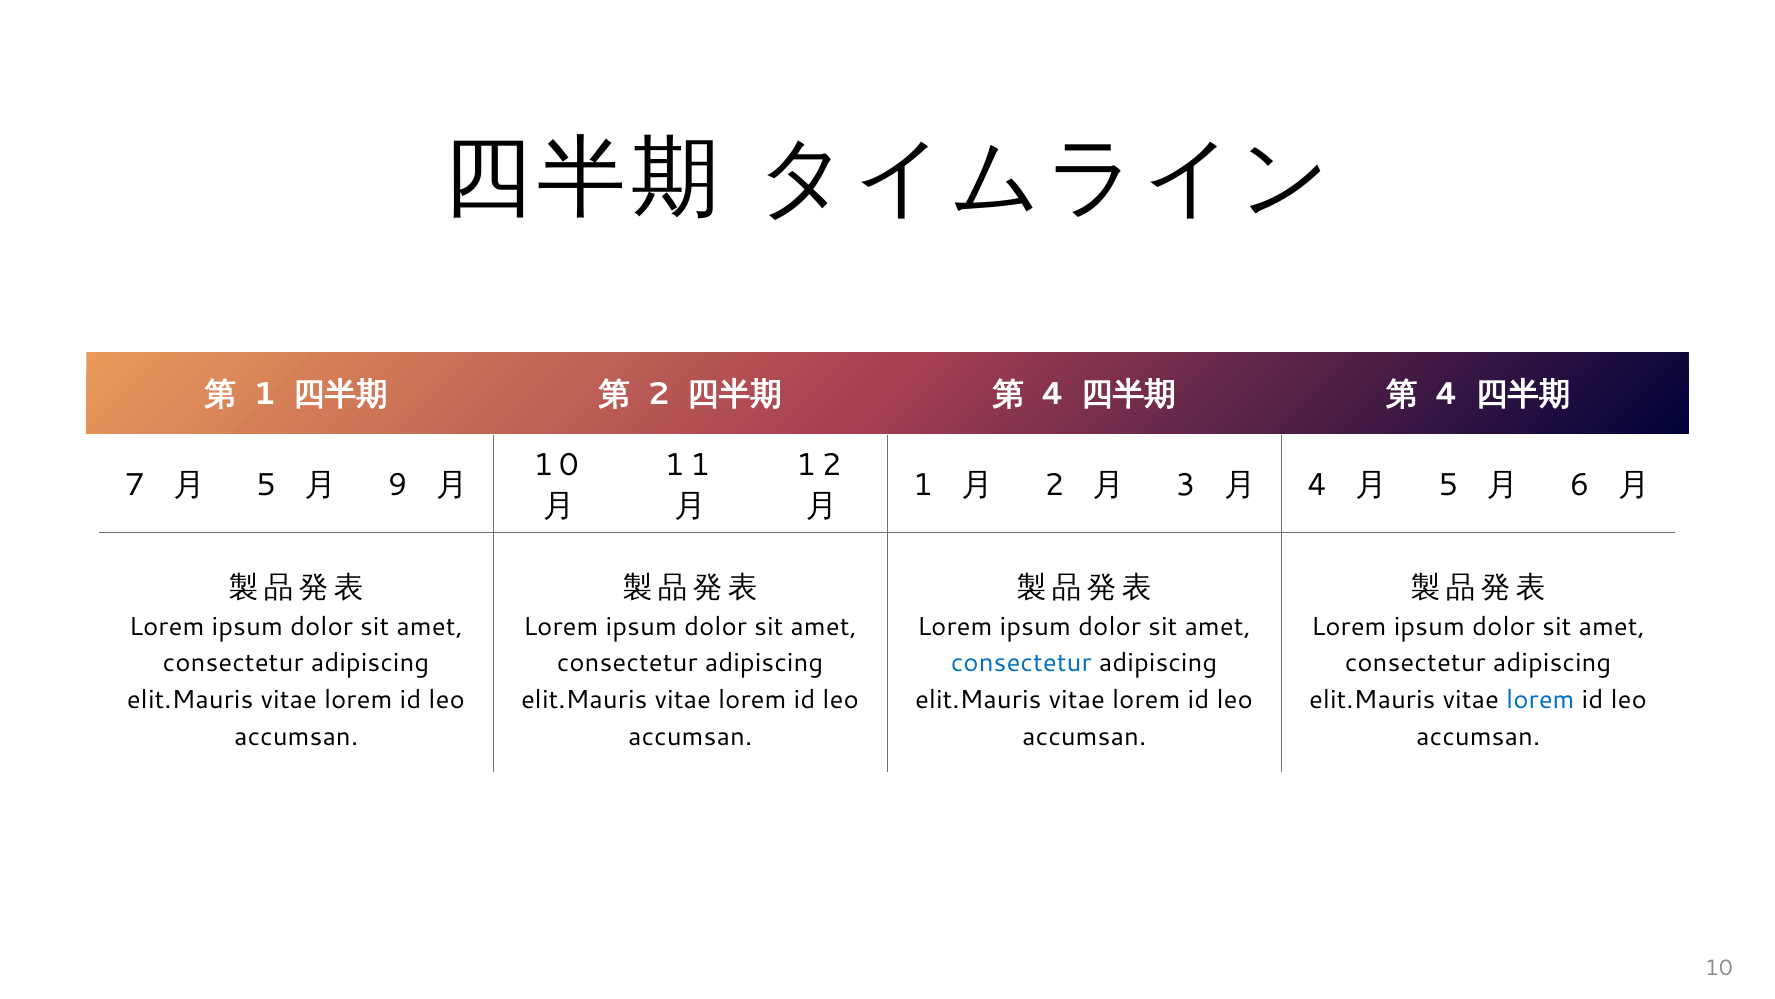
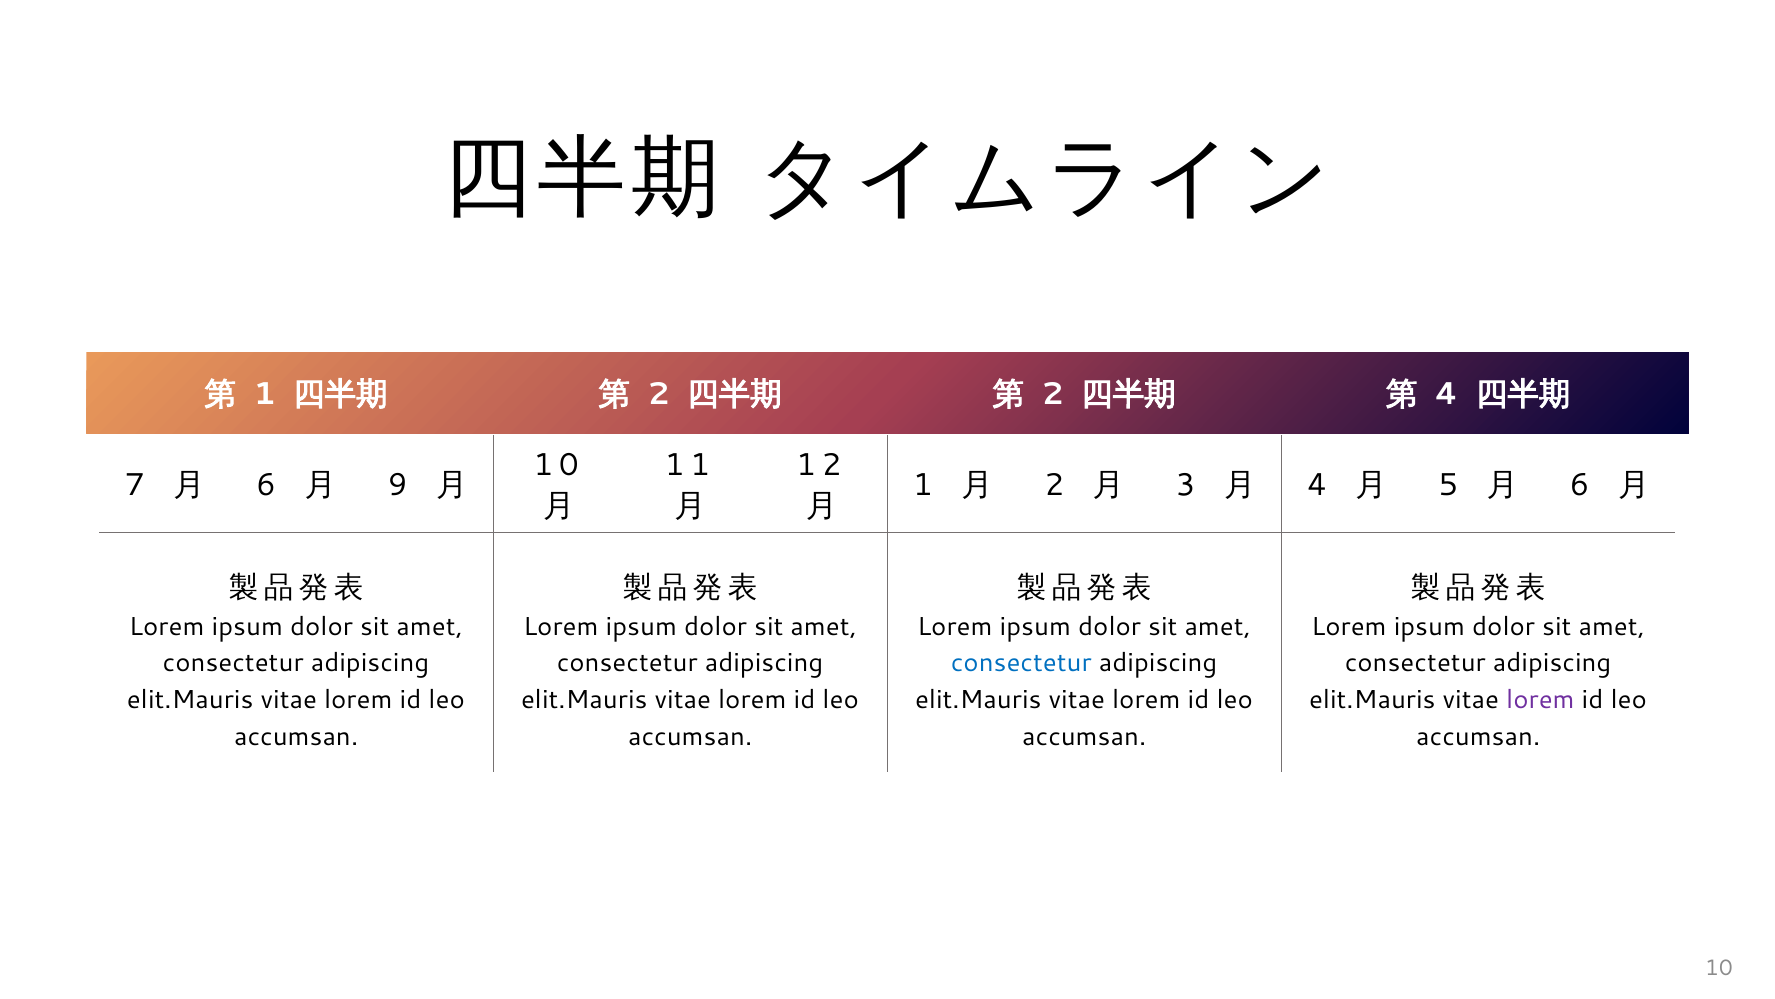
4: 4 -> 2 (1053, 394)
5: 5 -> 6 (266, 485)
lorem colour: blue -> purple (1540, 700)
